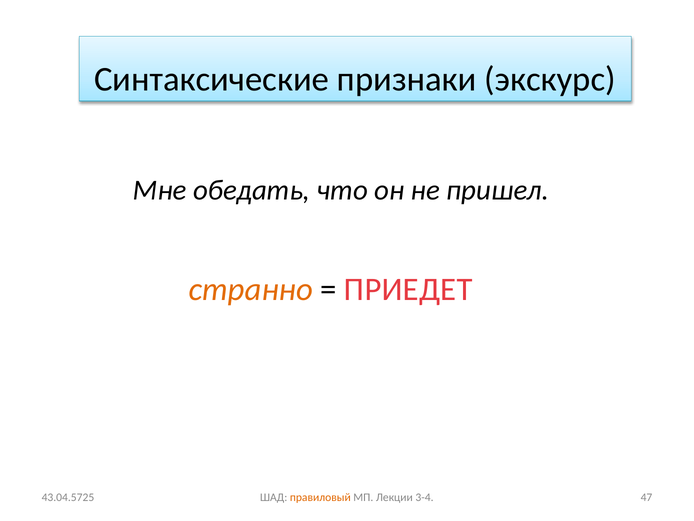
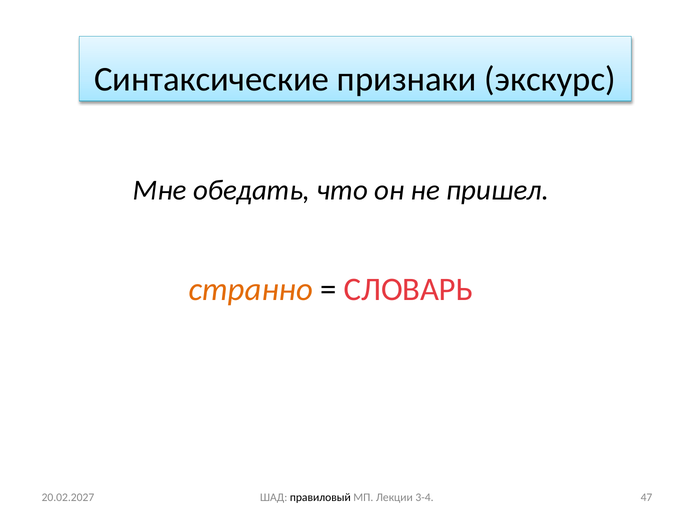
ПРИЕДЕТ: ПРИЕДЕТ -> СЛОВАРЬ (408, 289)
правиловый colour: orange -> black (320, 497)
43.04.5725: 43.04.5725 -> 20.02.2027 (68, 497)
